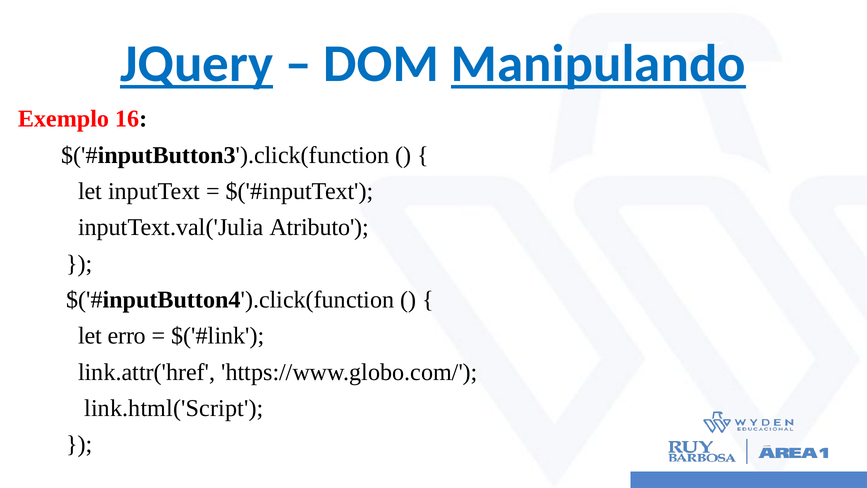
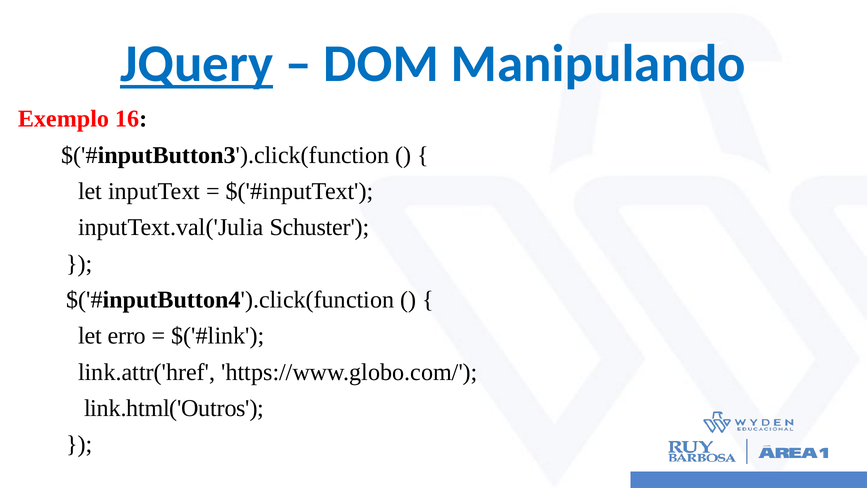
Manipulando underline: present -> none (598, 64)
Atributo: Atributo -> Schuster (319, 227)
link.html('Script: link.html('Script -> link.html('Outros (174, 408)
